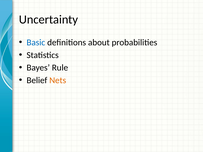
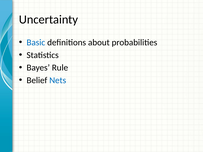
Nets colour: orange -> blue (58, 80)
